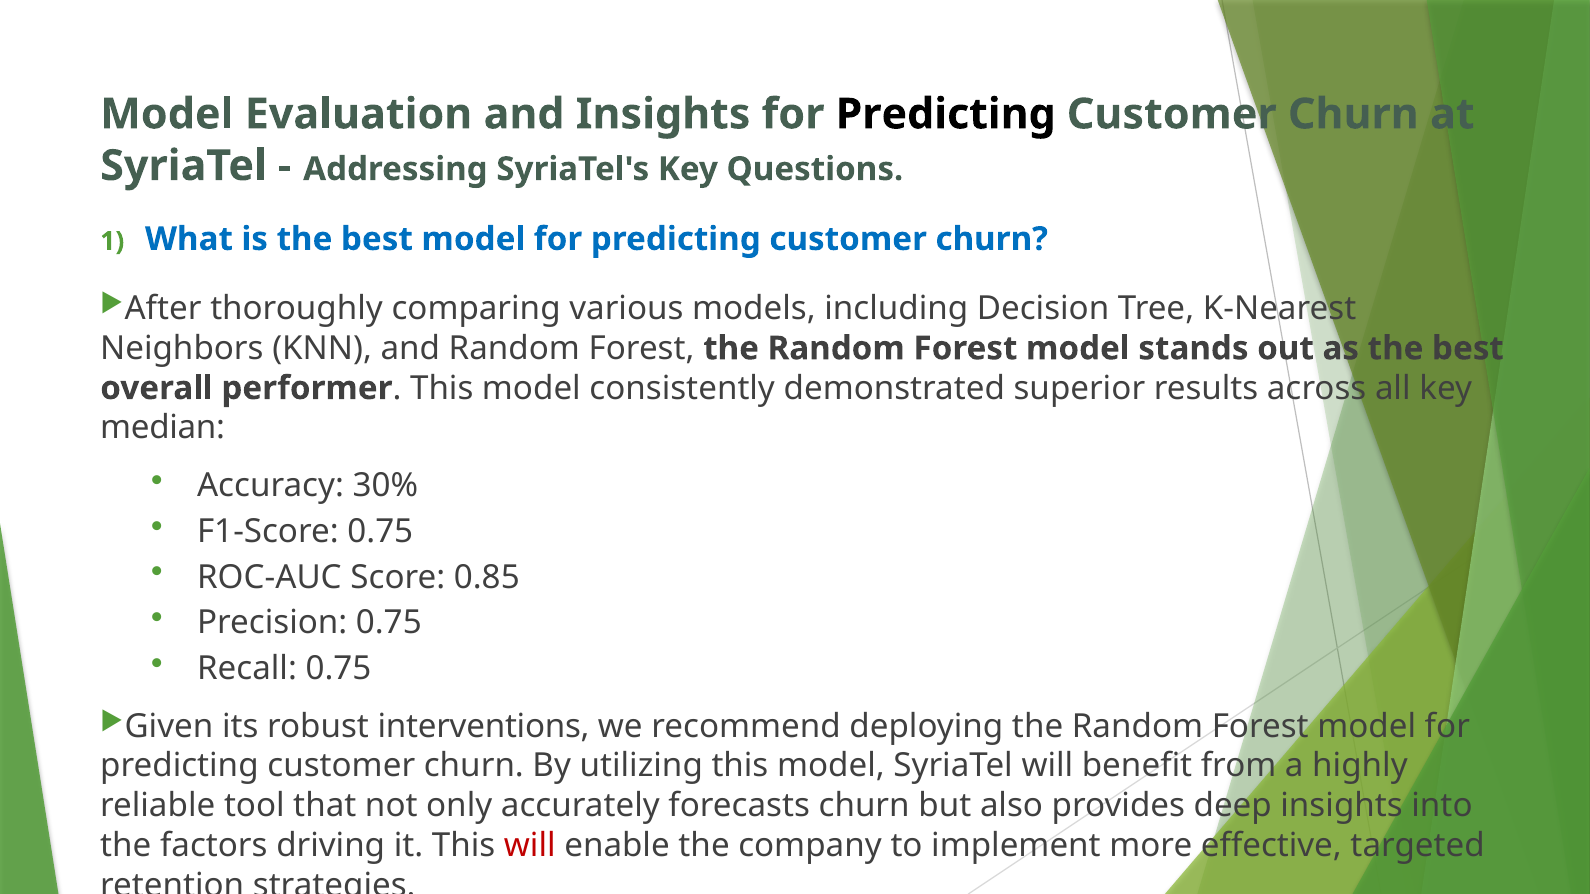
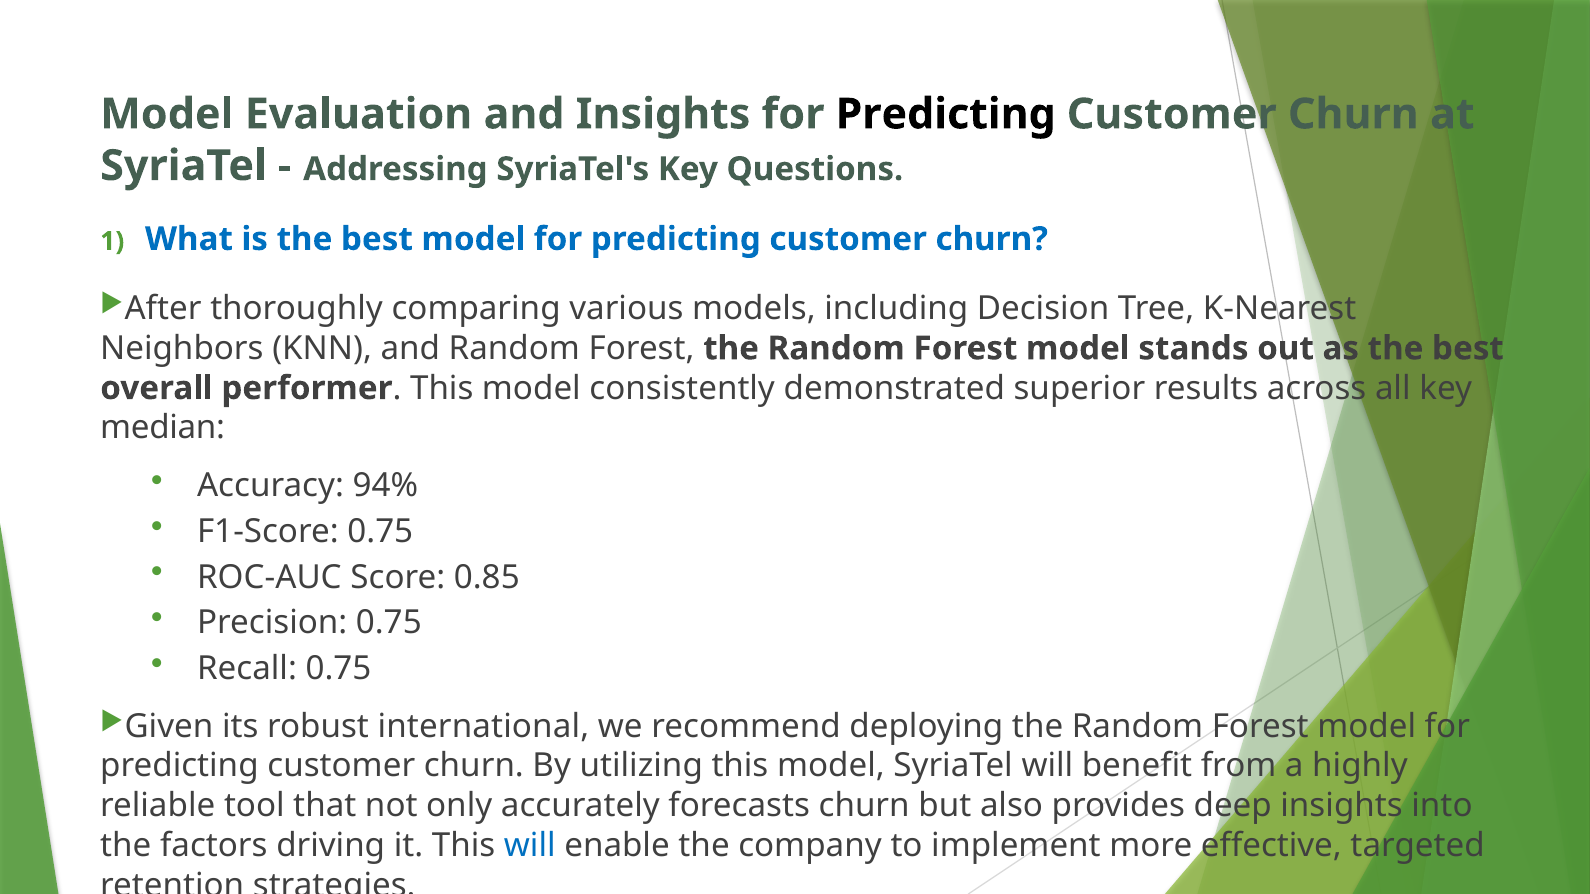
30%: 30% -> 94% (385, 486)
interventions: interventions -> international (483, 727)
will colour: red -> blue (530, 846)
